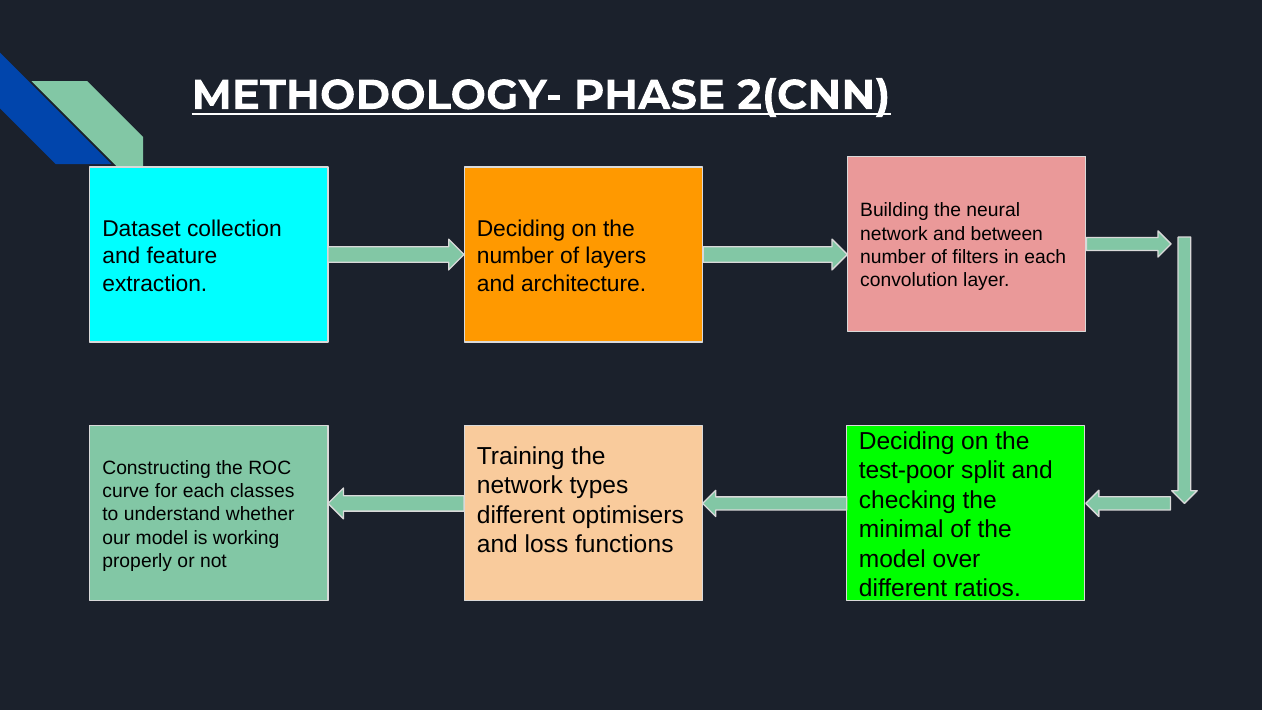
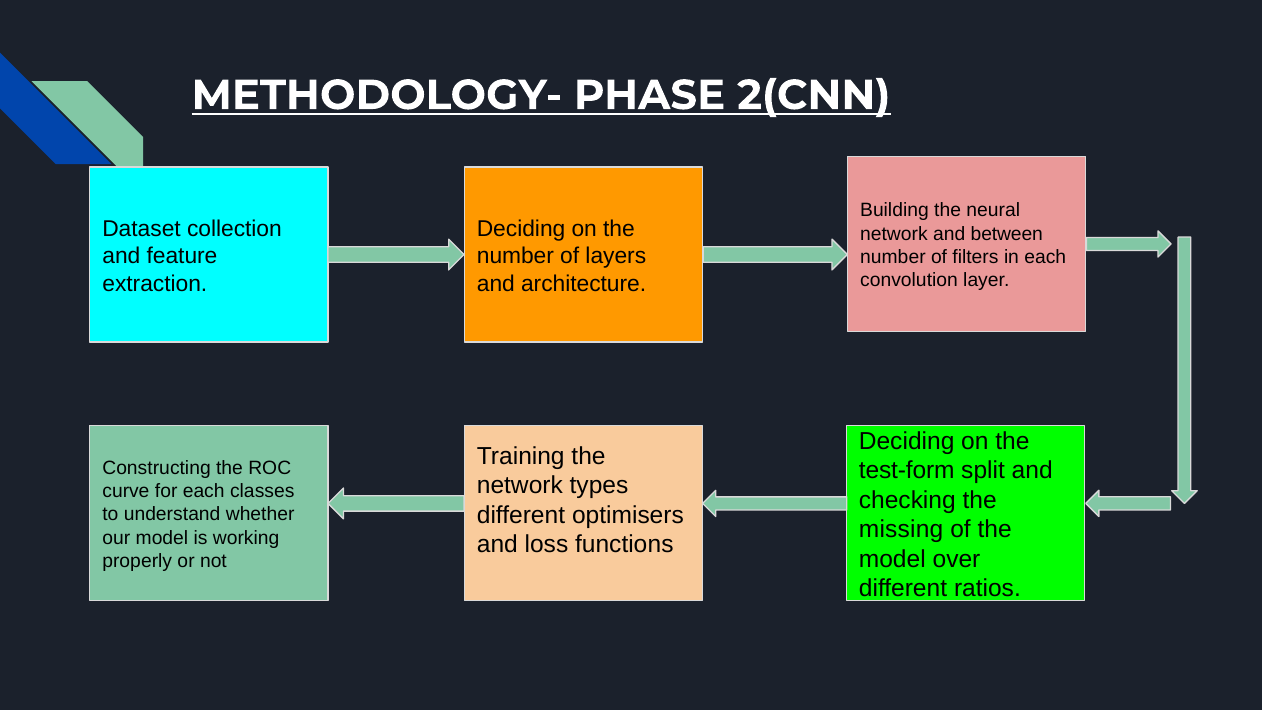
test-poor: test-poor -> test-form (907, 471)
minimal: minimal -> missing (901, 530)
